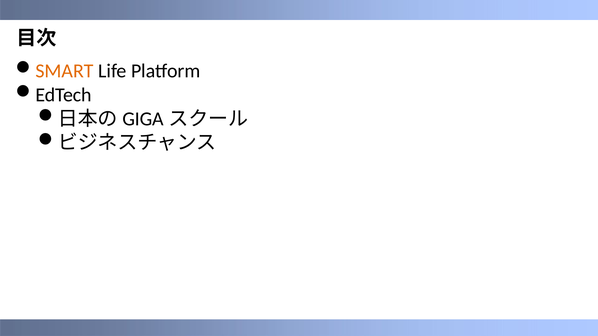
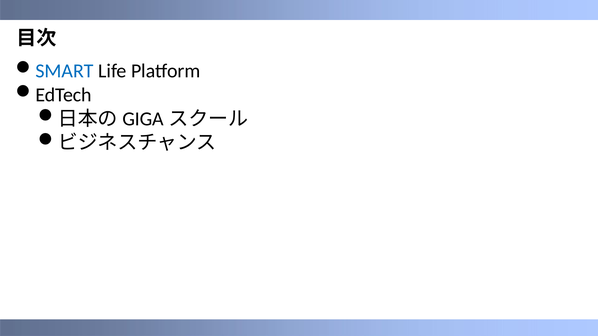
SMART colour: orange -> blue (65, 71)
